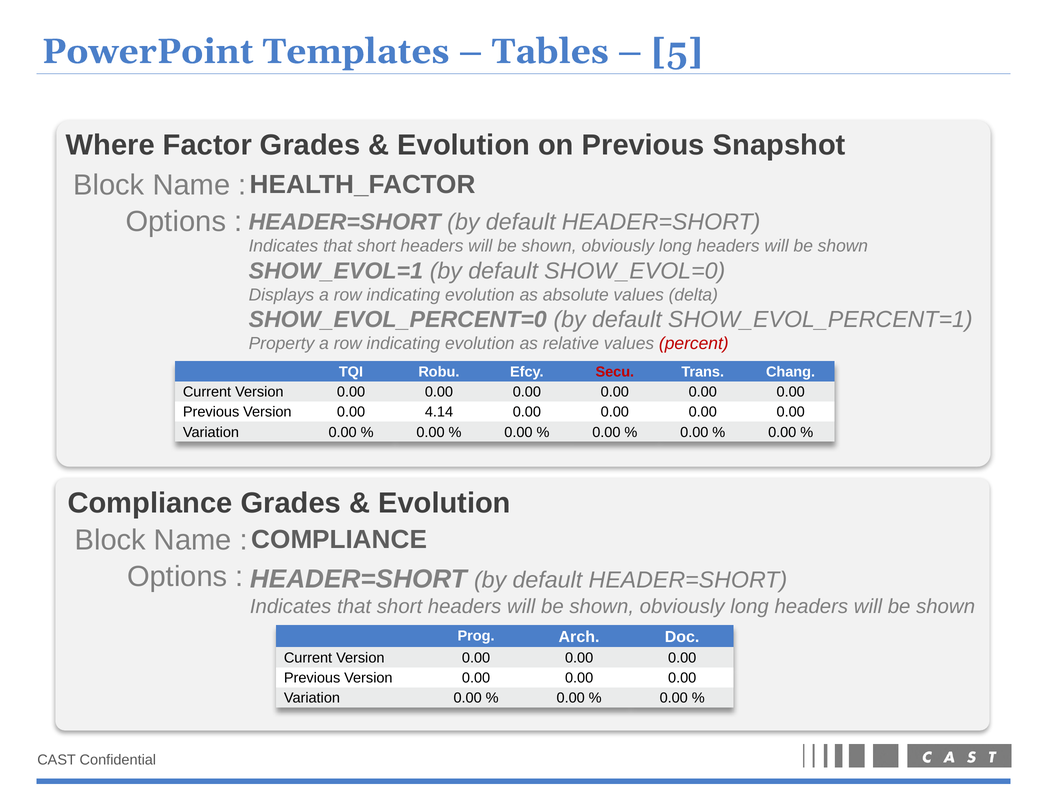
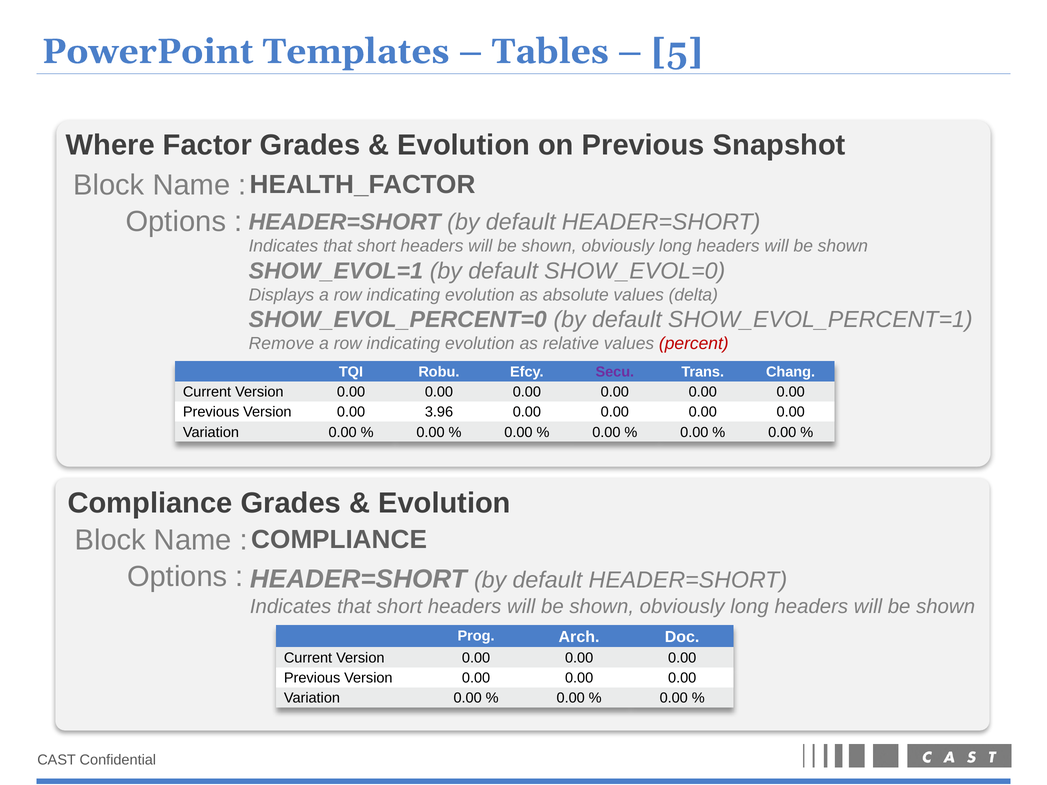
Property: Property -> Remove (281, 344)
Secu colour: red -> purple (615, 372)
4.14: 4.14 -> 3.96 (439, 412)
